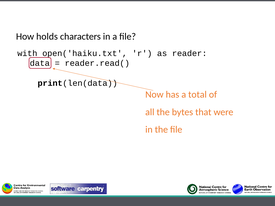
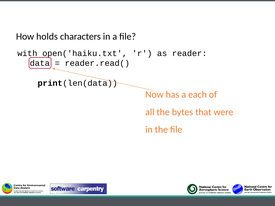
total: total -> each (198, 95)
